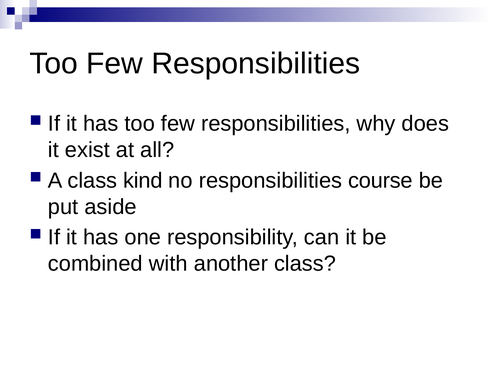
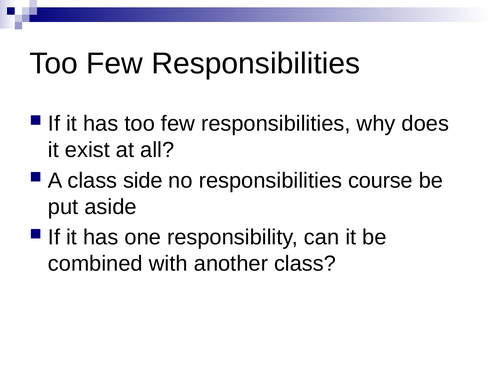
kind: kind -> side (143, 181)
